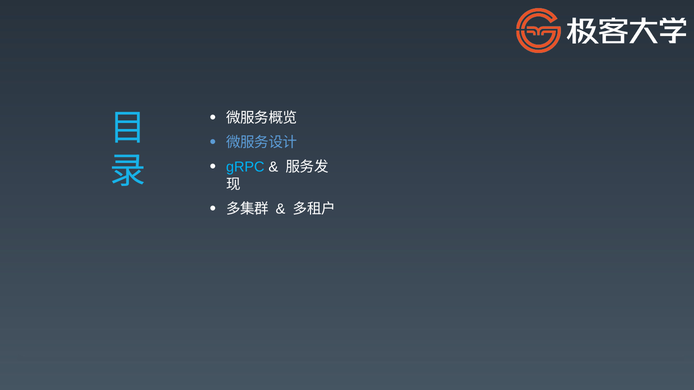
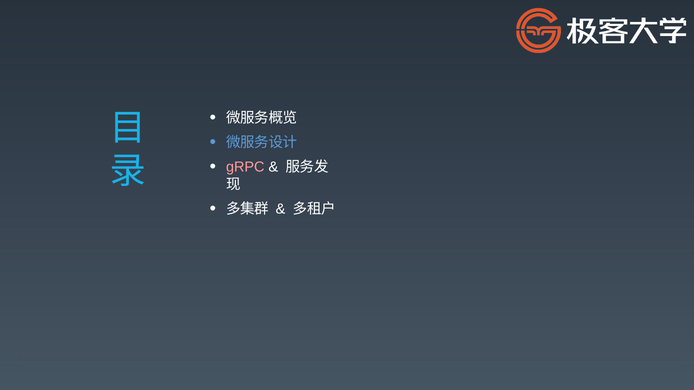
gRPC colour: light blue -> pink (245, 167)
